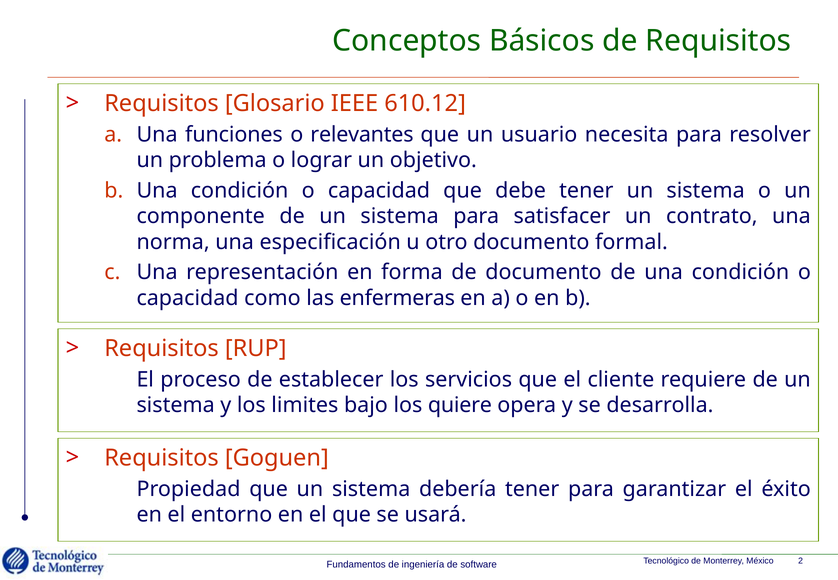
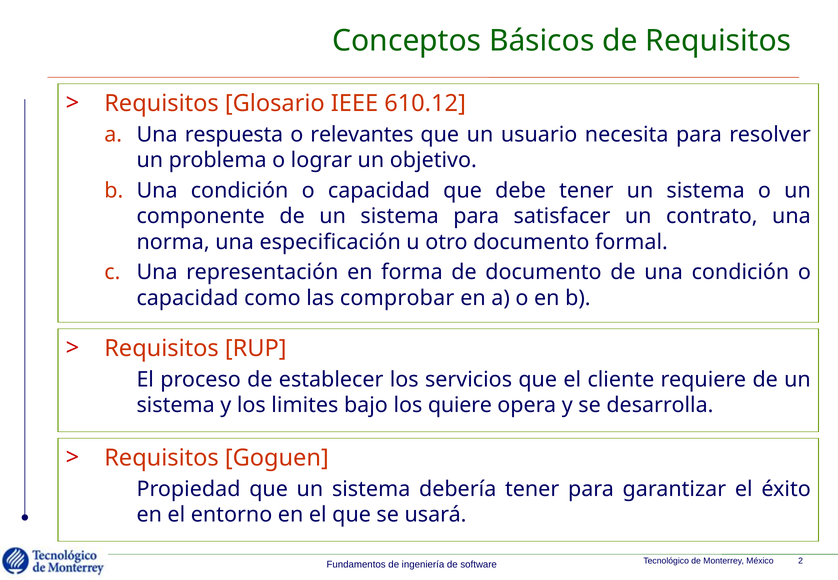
funciones: funciones -> respuesta (234, 135)
enfermeras: enfermeras -> comprobar (397, 298)
